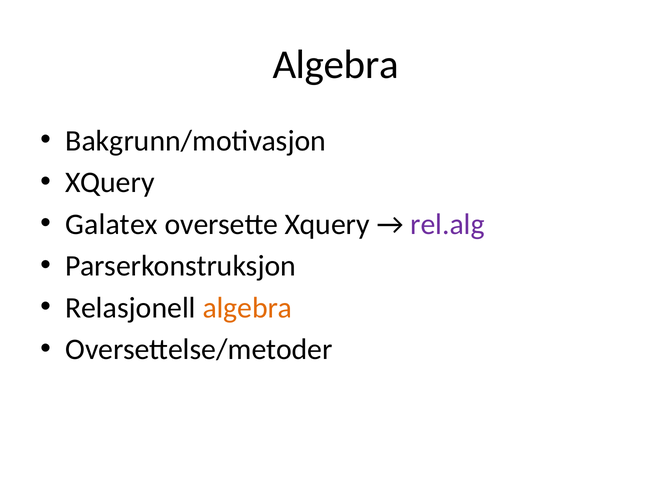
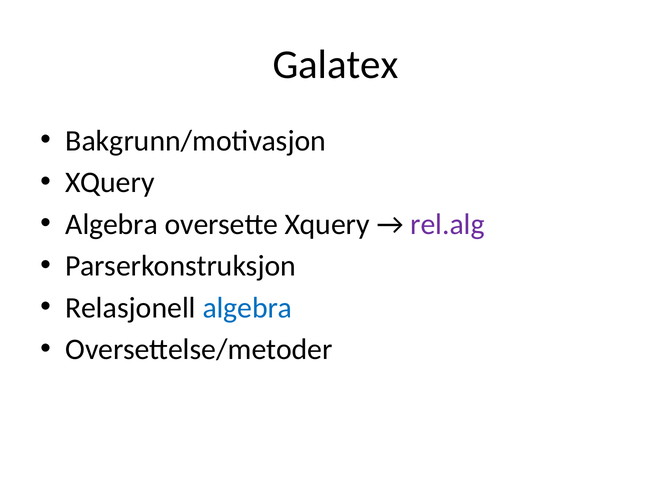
Algebra: Algebra -> Galatex (335, 65)
Galatex: Galatex -> Algebra (112, 224)
algebra colour: orange -> blue (247, 308)
